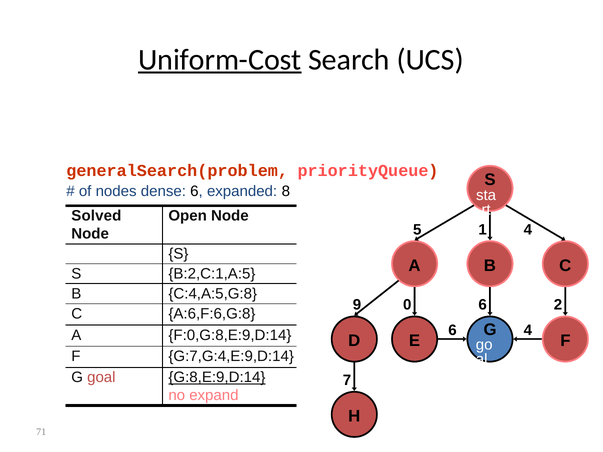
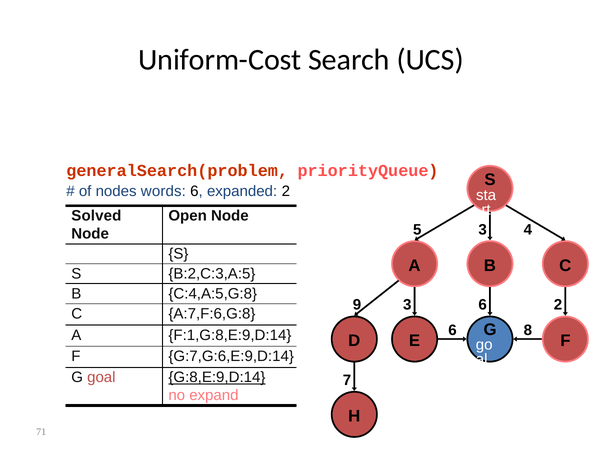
Uniform-Cost underline: present -> none (220, 60)
dense: dense -> words (163, 191)
expanded 8: 8 -> 2 (286, 191)
5 1: 1 -> 3 (483, 230)
B:2,C:1,A:5: B:2,C:1,A:5 -> B:2,C:3,A:5 (212, 274)
9 0: 0 -> 3 (407, 305)
A:6,F:6,G:8: A:6,F:6,G:8 -> A:7,F:6,G:8 (212, 314)
6 4: 4 -> 8 (528, 330)
F:0,G:8,E:9,D:14: F:0,G:8,E:9,D:14 -> F:1,G:8,E:9,D:14 (230, 335)
G:7,G:4,E:9,D:14: G:7,G:4,E:9,D:14 -> G:7,G:6,E:9,D:14 (231, 356)
